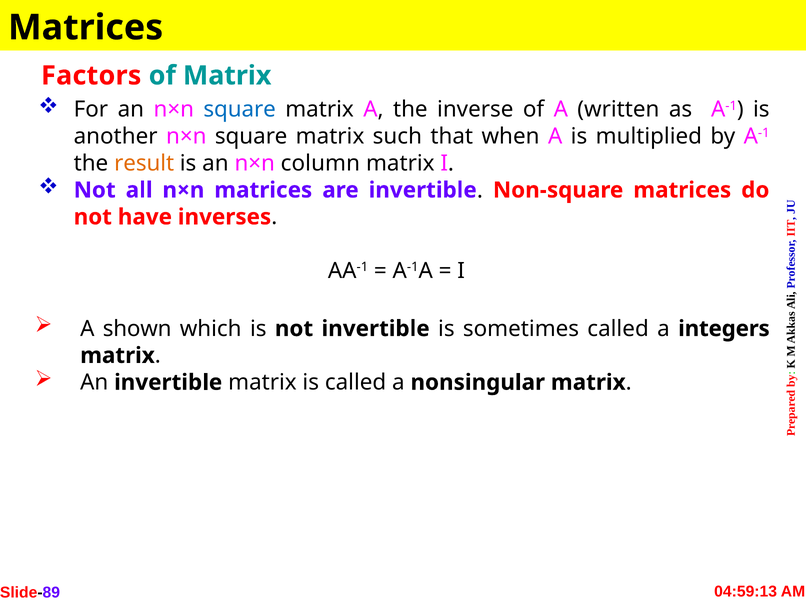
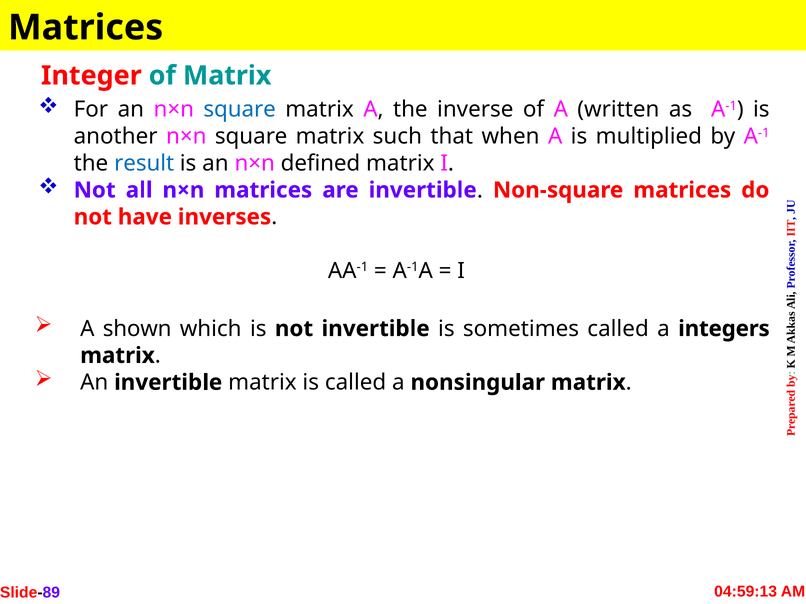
Factors: Factors -> Integer (91, 76)
result colour: orange -> blue (144, 163)
column: column -> defined (320, 163)
